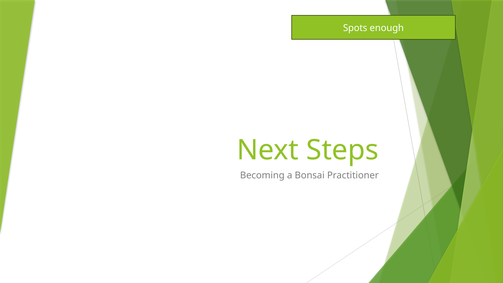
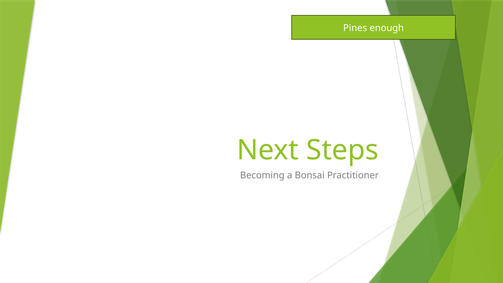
Spots: Spots -> Pines (355, 28)
